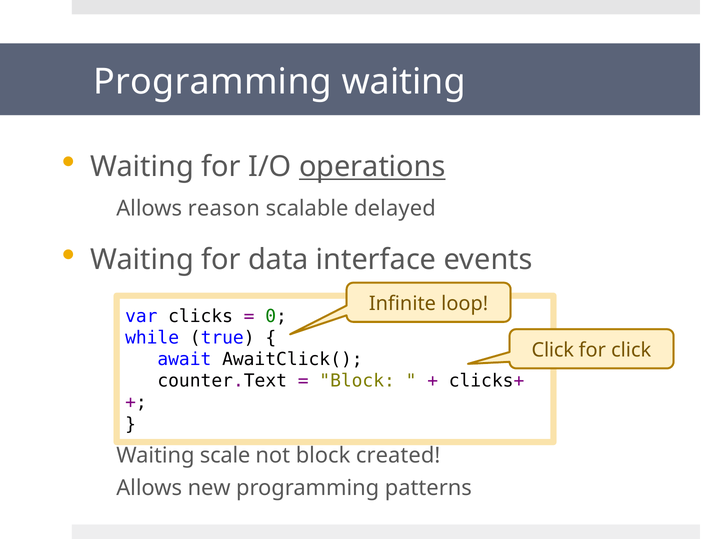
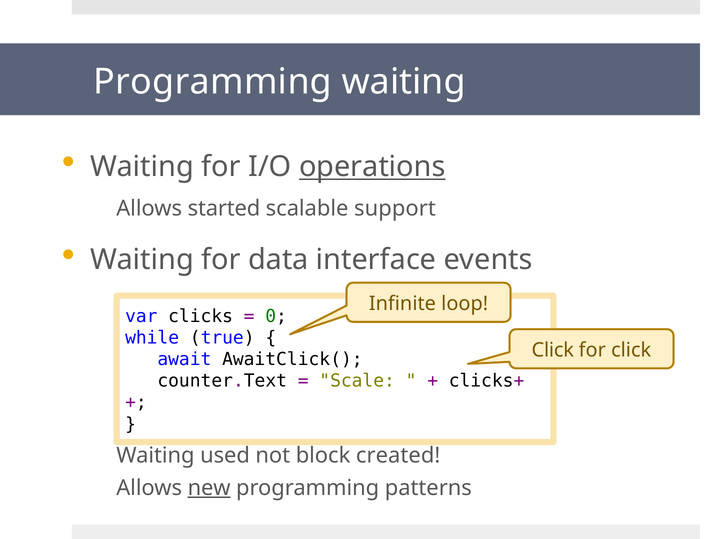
reason: reason -> started (224, 209)
delayed: delayed -> support (395, 209)
Block: Block -> Scale (357, 381)
scale: scale -> used (225, 455)
new underline: none -> present (209, 487)
